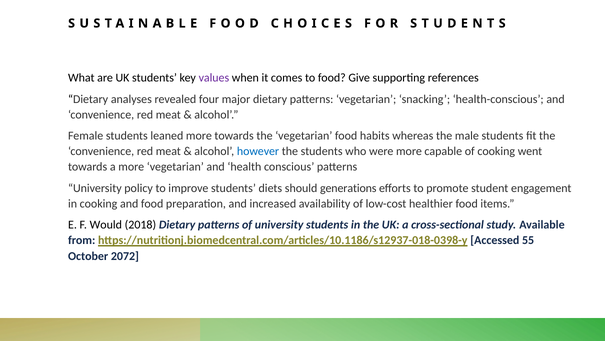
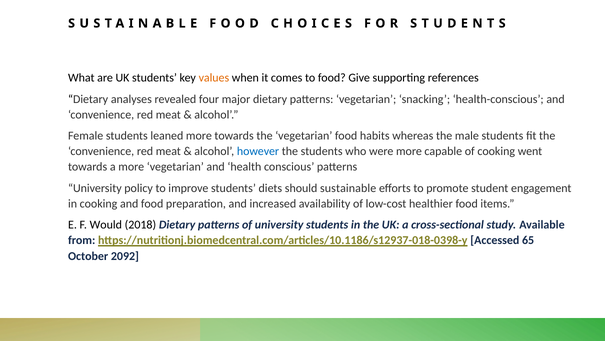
values colour: purple -> orange (214, 78)
generations: generations -> sustainable (348, 188)
55: 55 -> 65 (528, 240)
2072: 2072 -> 2092 (125, 256)
